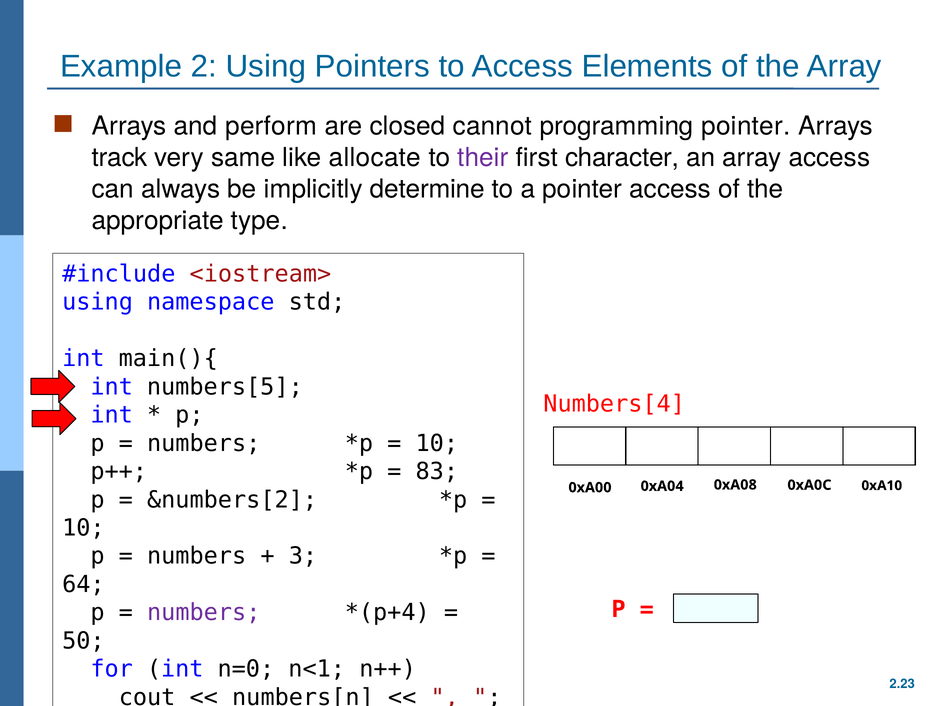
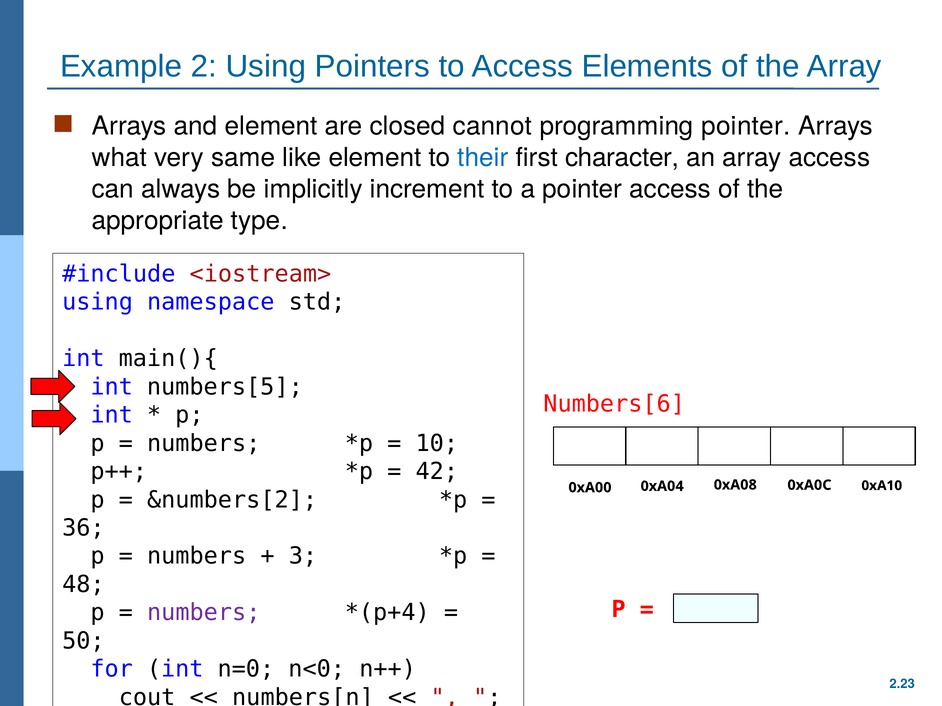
and perform: perform -> element (271, 126)
track: track -> what (119, 158)
like allocate: allocate -> element (375, 158)
their colour: purple -> blue (483, 158)
determine: determine -> increment (427, 189)
Numbers[4: Numbers[4 -> Numbers[6 (614, 404)
83: 83 -> 42 (437, 472)
10: 10 -> 36 (83, 528)
64: 64 -> 48 (83, 585)
n<1: n<1 -> n<0 (317, 670)
